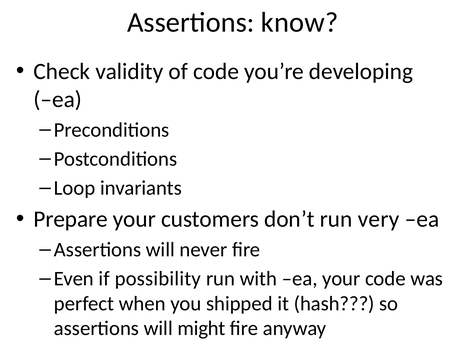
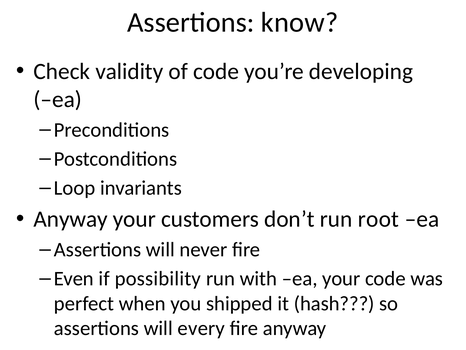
Prepare: Prepare -> Anyway (71, 219)
very: very -> root (379, 219)
might: might -> every (201, 328)
